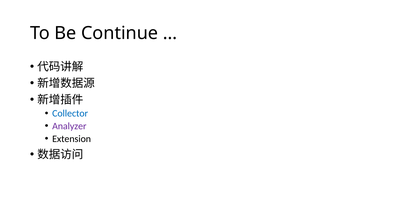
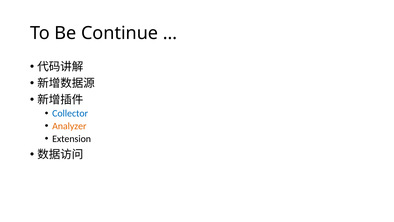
Analyzer colour: purple -> orange (69, 126)
